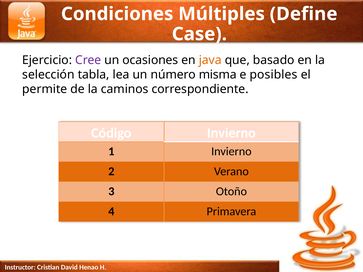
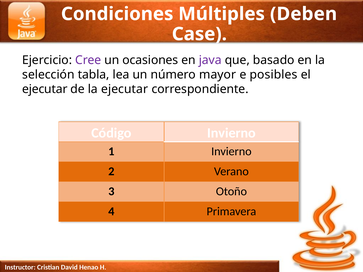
Define: Define -> Deben (304, 14)
java colour: orange -> purple (210, 60)
misma: misma -> mayor (218, 75)
permite: permite -> ejecutar (45, 89)
la caminos: caminos -> ejecutar (125, 89)
